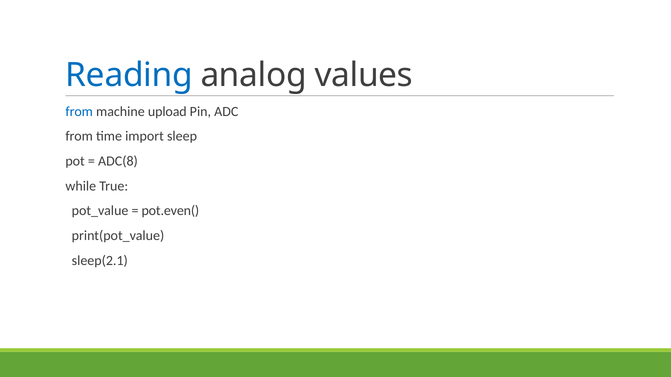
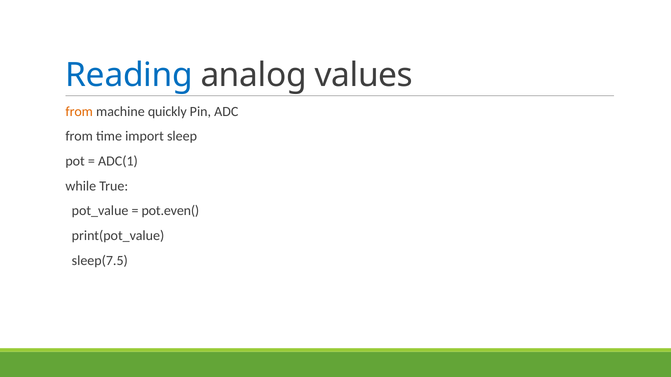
from colour: blue -> orange (79, 112)
upload: upload -> quickly (167, 112)
ADC(8: ADC(8 -> ADC(1 (118, 161)
sleep(2.1: sleep(2.1 -> sleep(7.5 (100, 261)
